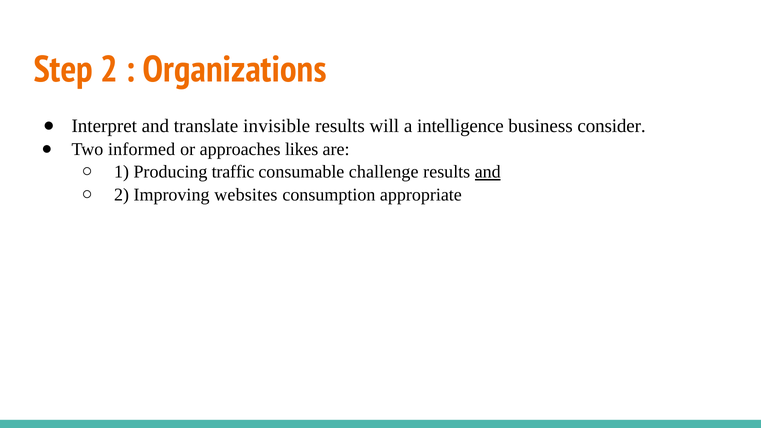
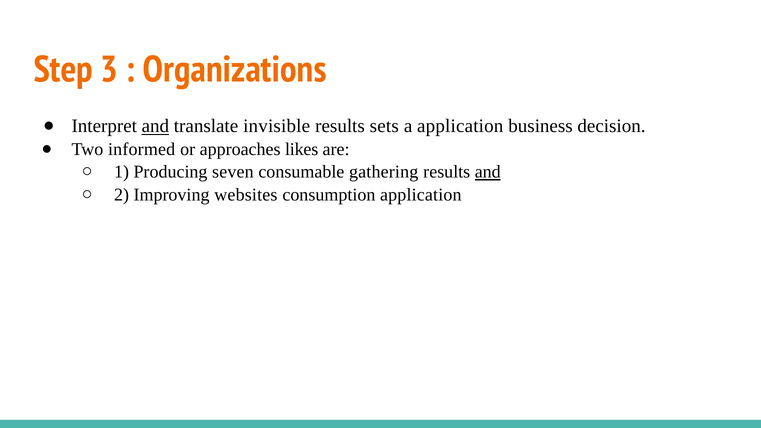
Step 2: 2 -> 3 (109, 69)
and underline: none -> present (155, 126)
will: will -> sets (384, 126)
a intelligence: intelligence -> application (460, 126)
consider: consider -> decision (611, 126)
traffic: traffic -> seven (233, 172)
challenge: challenge -> gathering (384, 172)
consumption appropriate: appropriate -> application (421, 195)
